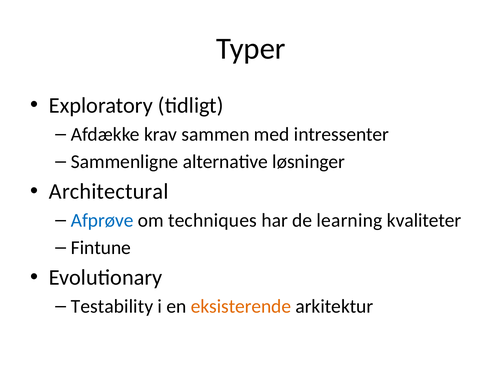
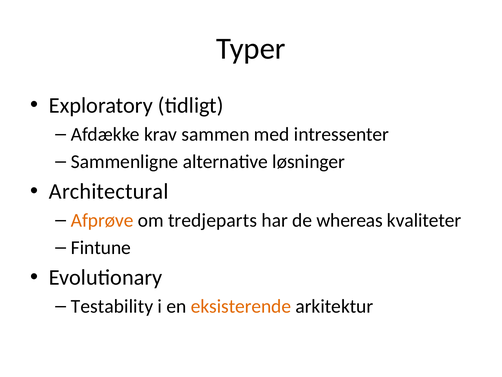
Afprøve colour: blue -> orange (102, 220)
techniques: techniques -> tredjeparts (213, 220)
learning: learning -> whereas (350, 220)
